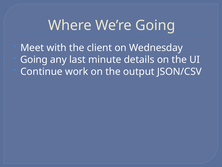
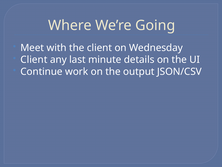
Going: Going -> Client (34, 60)
